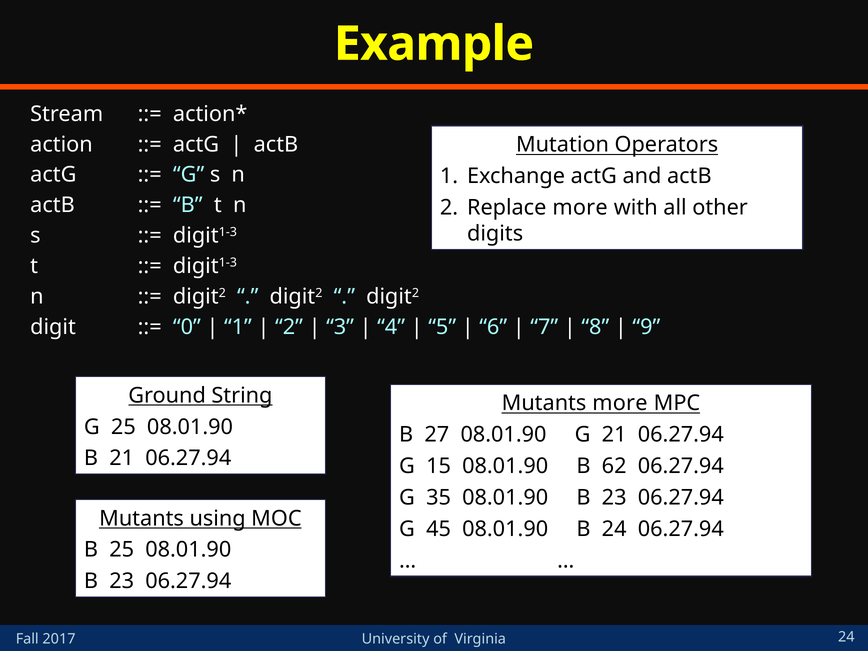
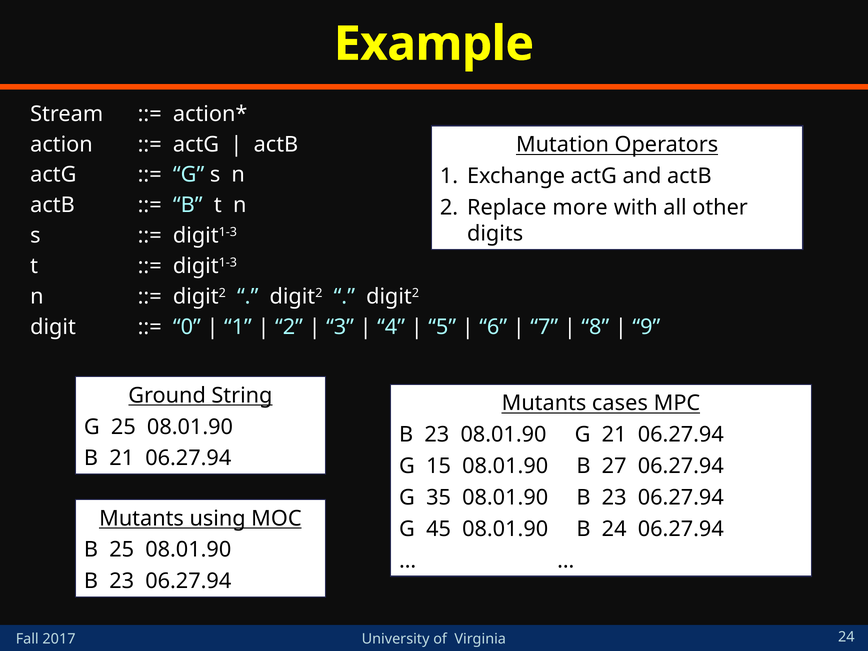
Mutants more: more -> cases (620, 403)
27: 27 -> 23 (437, 435)
62: 62 -> 27 (614, 466)
